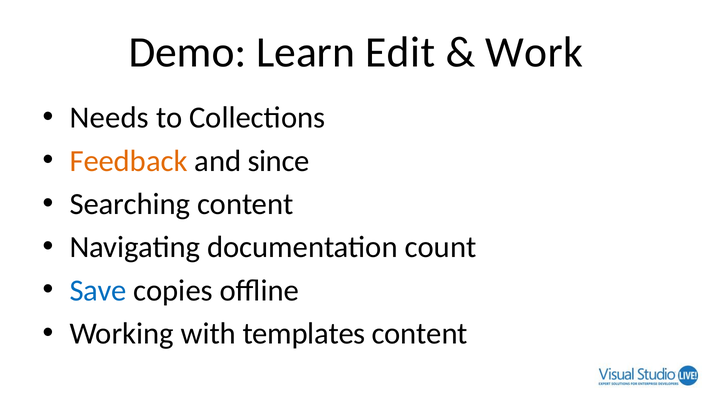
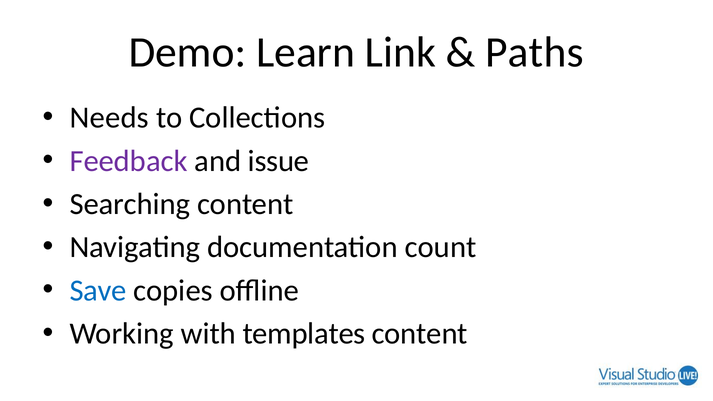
Edit: Edit -> Link (400, 53)
Work: Work -> Paths (534, 53)
Feedback colour: orange -> purple (129, 161)
since: since -> issue (279, 161)
